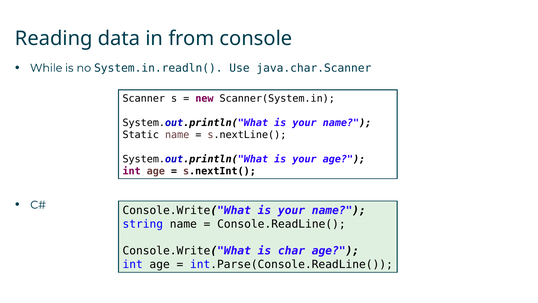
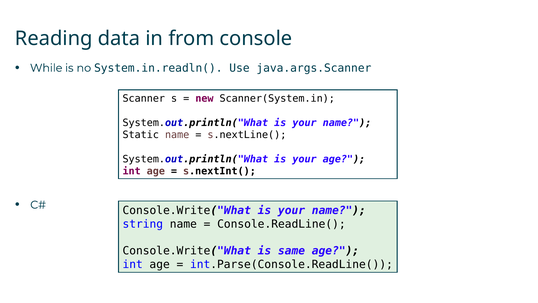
java.char.Scanner: java.char.Scanner -> java.args.Scanner (314, 68)
char: char -> same (291, 251)
